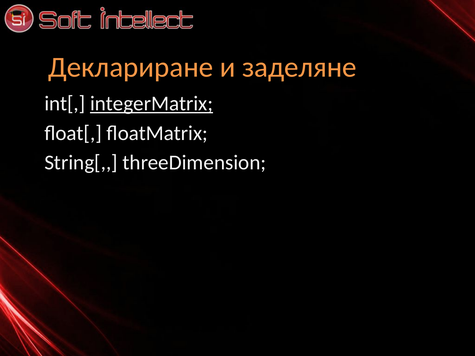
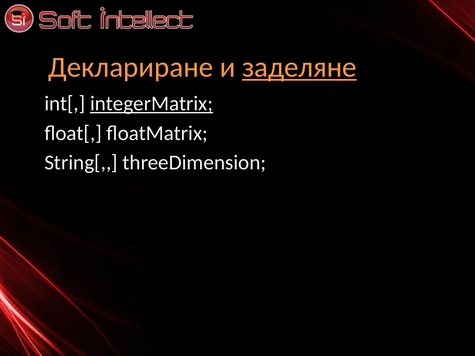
заделяне underline: none -> present (299, 67)
